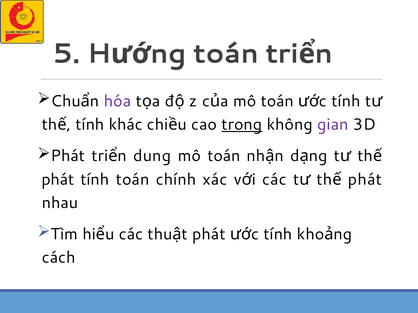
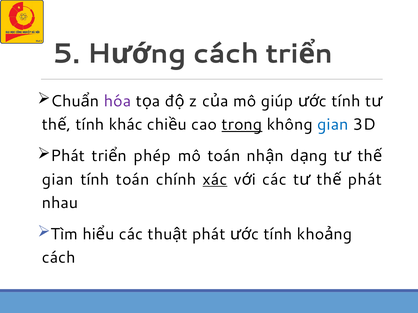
toán: toán -> cách (226, 54)
toán: toán -> giúp (277, 101)
gian colour: purple -> blue (333, 125)
dung: dung -> phép (152, 156)
phát: phát -> gian (58, 180)
xác underline: none -> present (215, 180)
